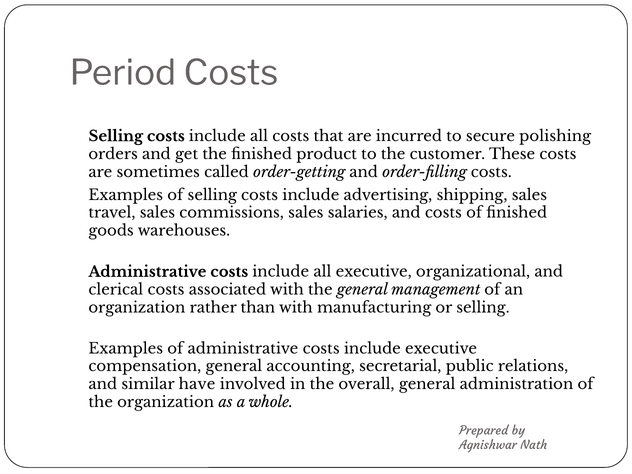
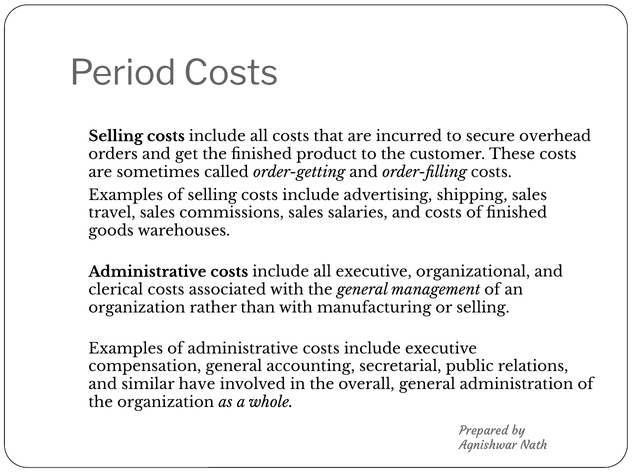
polishing: polishing -> overhead (555, 136)
